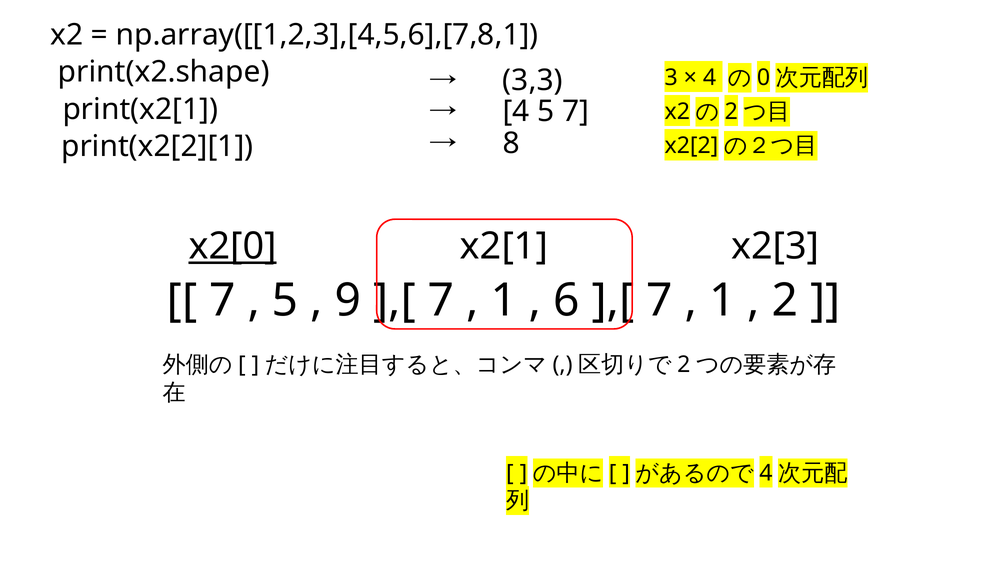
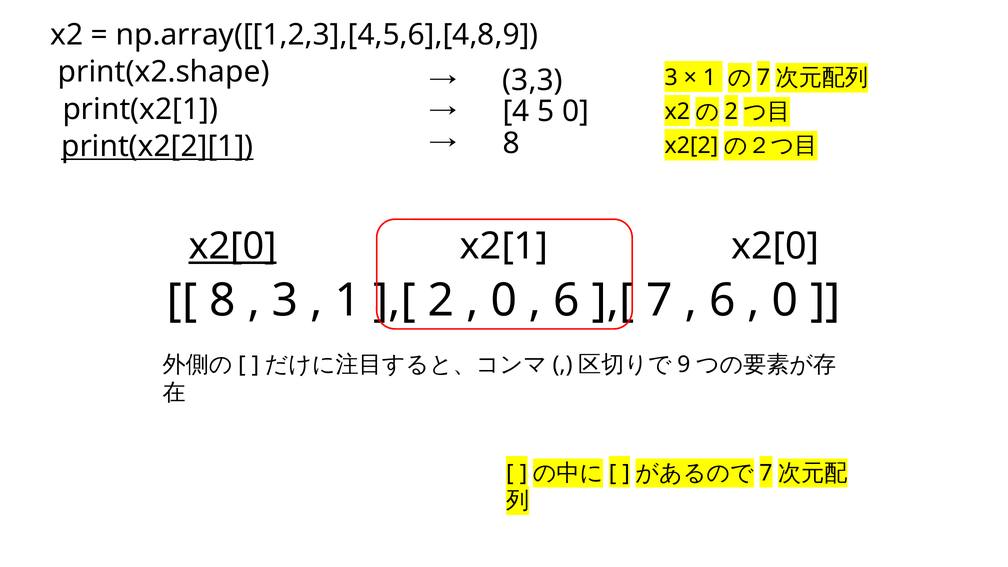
np.array([[1,2,3],[4,5,6],[7,8,1: np.array([[1,2,3],[4,5,6],[7,8,1 -> np.array([[1,2,3],[4,5,6],[4,8,9 (327, 35)
4: 4 -> 1 (710, 78)
0: 0 -> 7 (764, 78)
5 7: 7 -> 0 (576, 111)
print(x2[2][1 underline: none -> present (157, 146)
x2[1 x2[3: x2[3 -> x2[0 (775, 246)
7: 7 -> 8 (222, 301)
5: 5 -> 3 (285, 301)
9: 9 -> 1 (348, 301)
7: 7 -> 2 (441, 301)
1: 1 -> 0 (504, 301)
1: 1 -> 6 (722, 301)
2: 2 -> 0 (785, 301)
2: 2 -> 9 (684, 365)
4: 4 -> 7 (766, 473)
